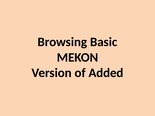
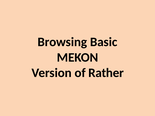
Added: Added -> Rather (106, 73)
